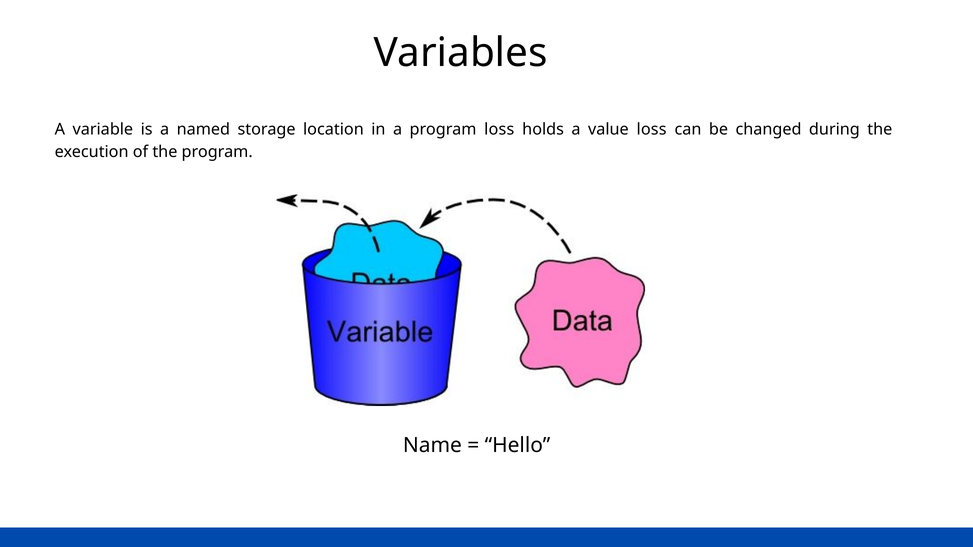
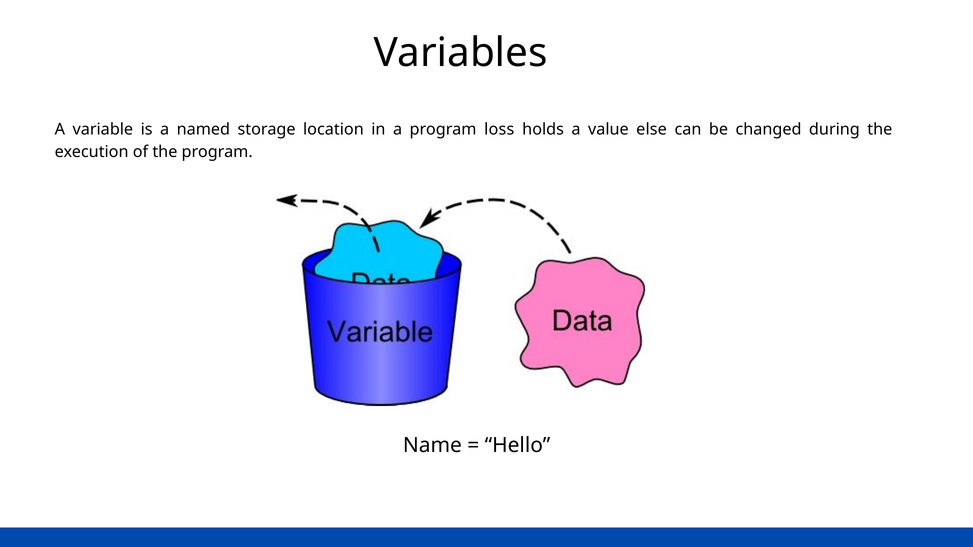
value loss: loss -> else (652, 129)
